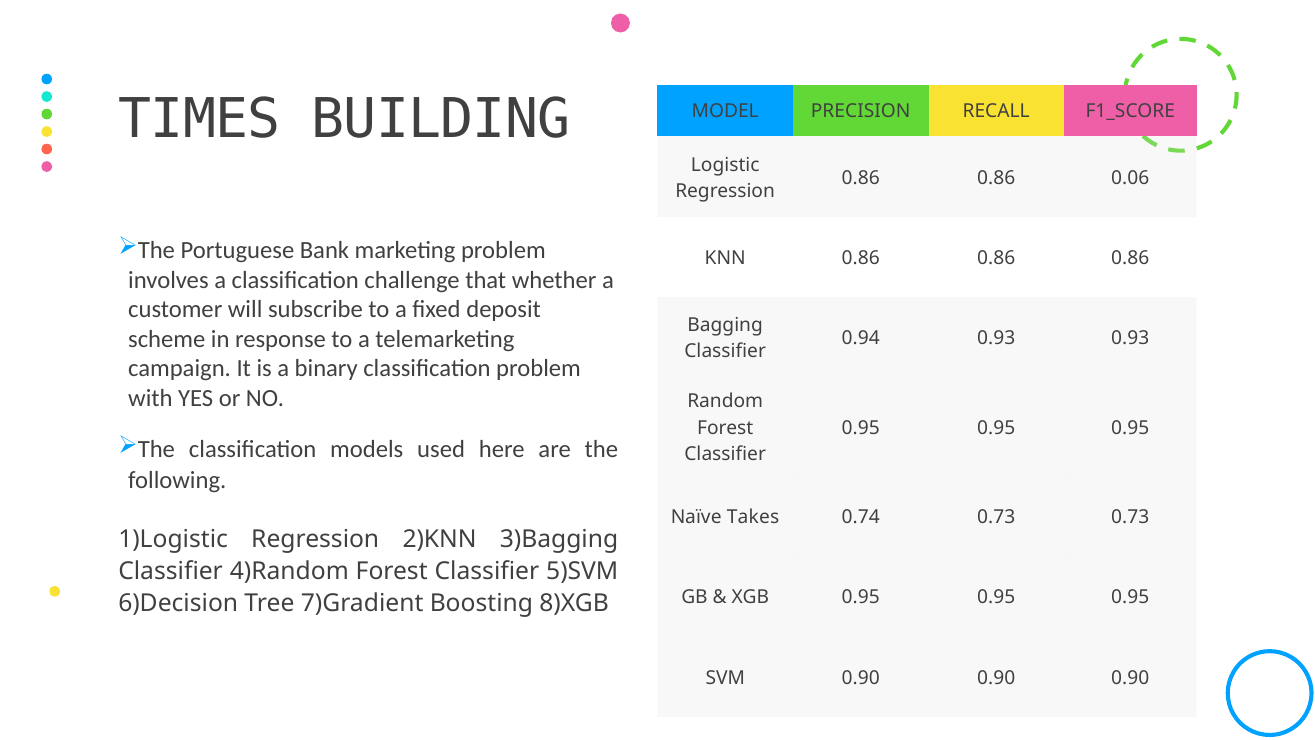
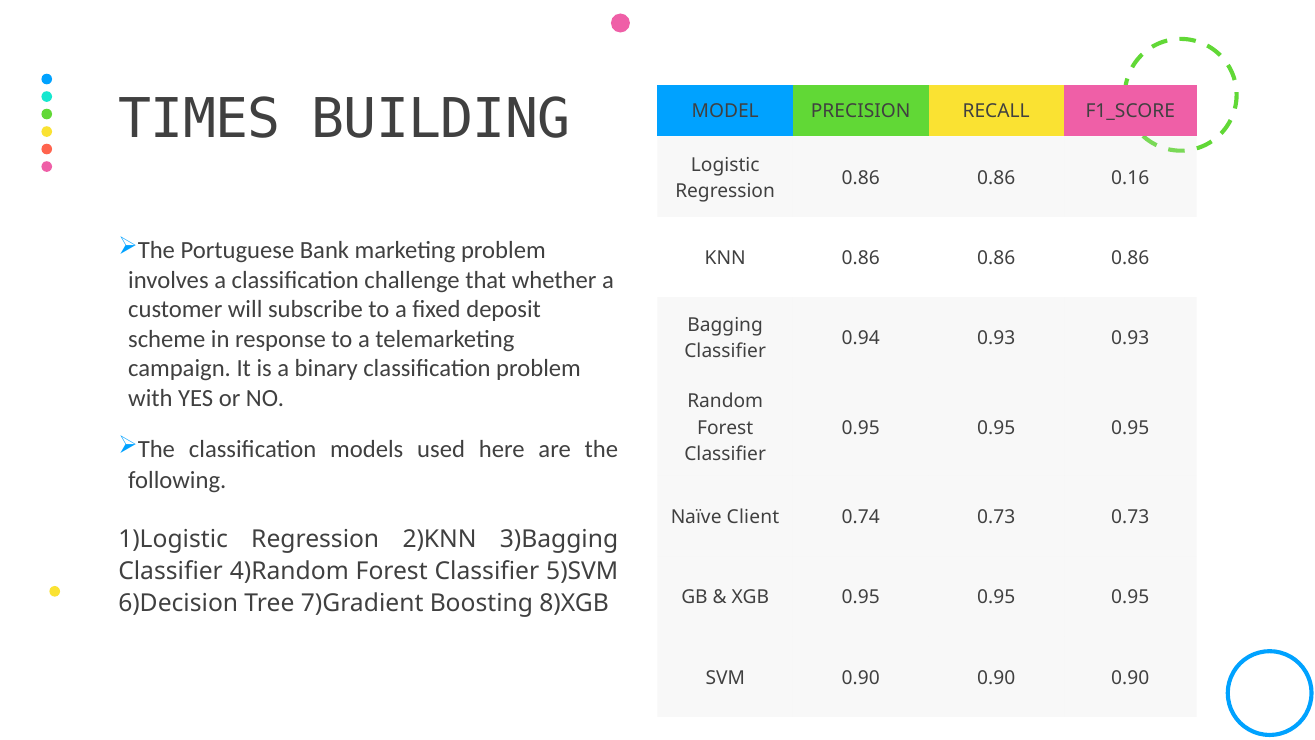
0.06: 0.06 -> 0.16 (1130, 178)
Takes: Takes -> Client (753, 517)
